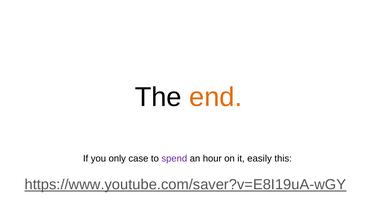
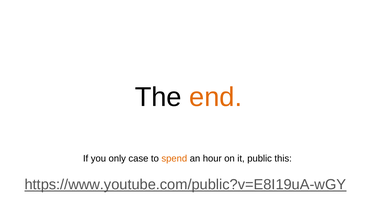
spend colour: purple -> orange (174, 159)
easily: easily -> public (260, 159)
https://www.youtube.com/saver?v=E8I19uA-wGY: https://www.youtube.com/saver?v=E8I19uA-wGY -> https://www.youtube.com/public?v=E8I19uA-wGY (185, 185)
